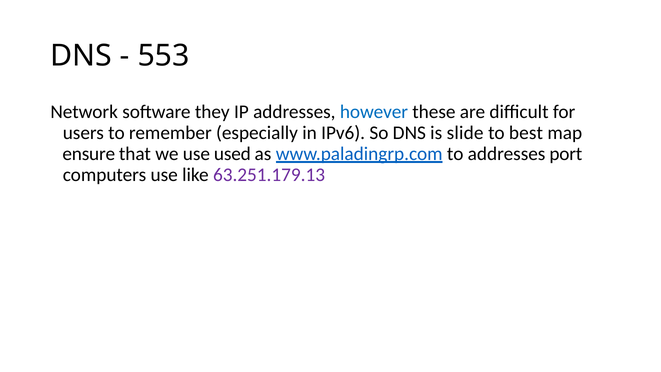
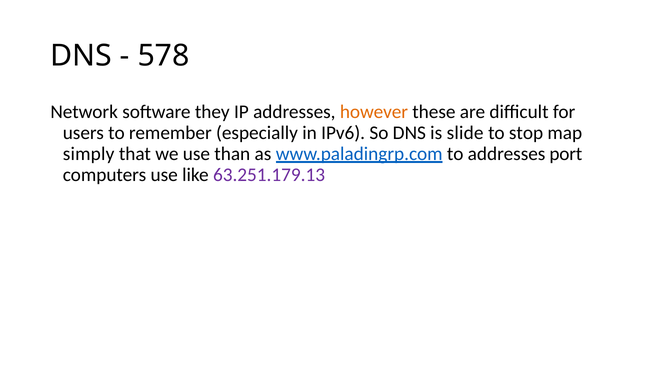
553: 553 -> 578 (164, 56)
however colour: blue -> orange (374, 112)
best: best -> stop (526, 133)
ensure: ensure -> simply (89, 154)
used: used -> than (232, 154)
